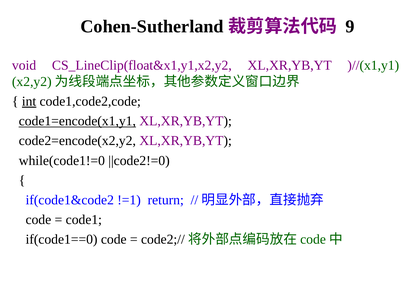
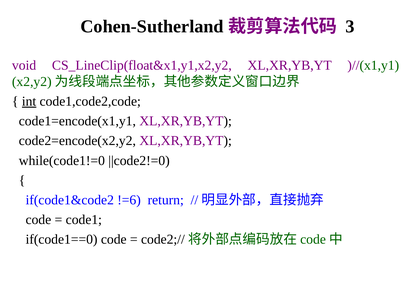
9: 9 -> 3 (350, 27)
code1=encode(x1,y1 underline: present -> none (77, 121)
!=1: !=1 -> !=6 (129, 200)
